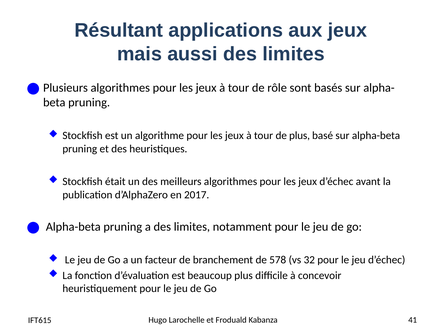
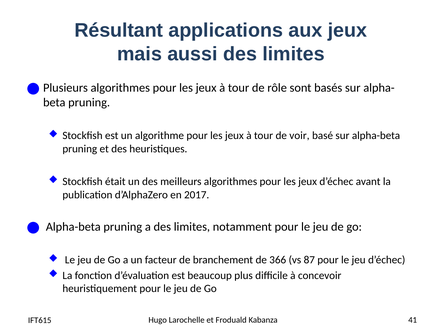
de plus: plus -> voir (299, 136)
578: 578 -> 366 (278, 260)
32: 32 -> 87 (309, 260)
